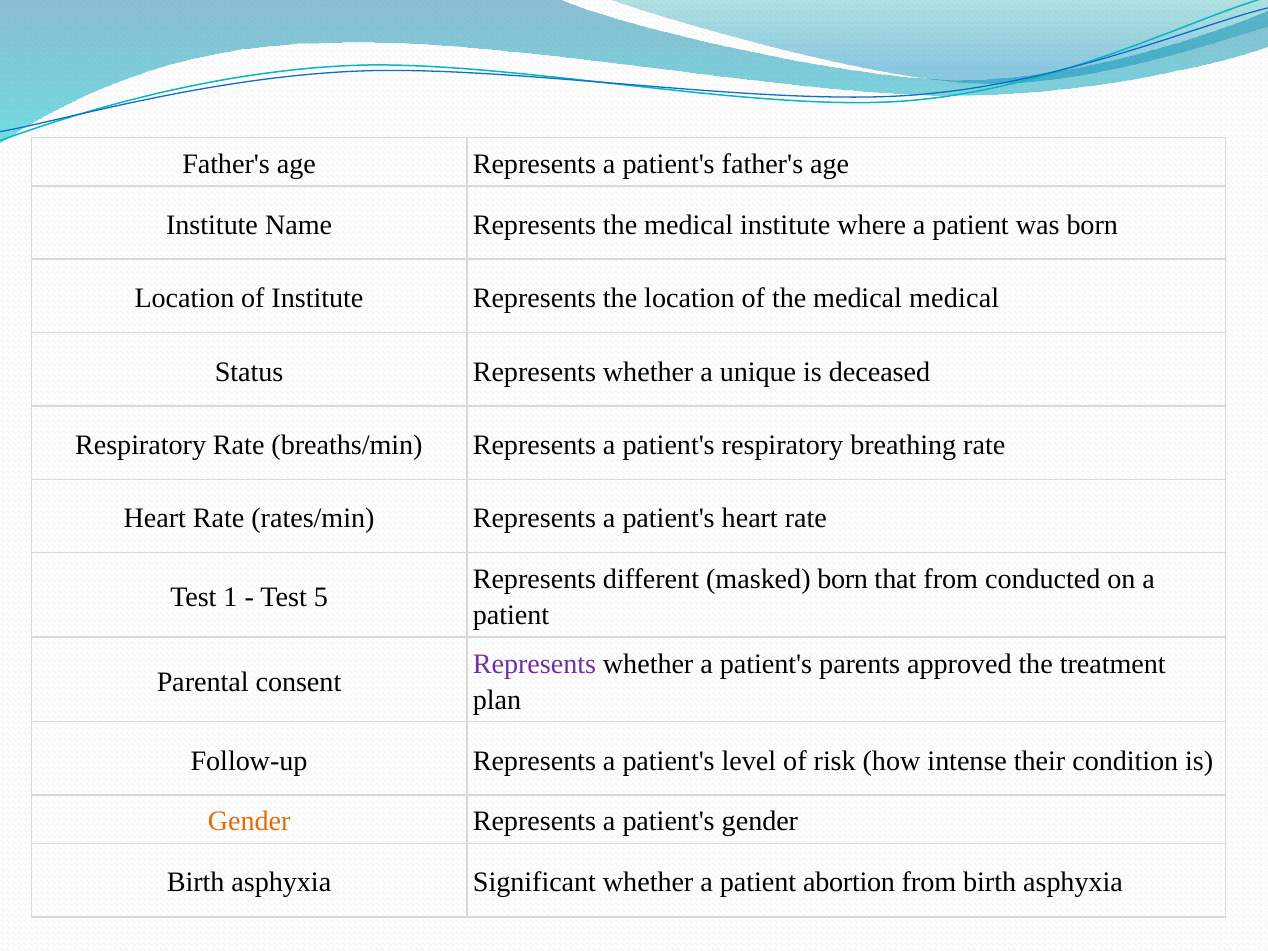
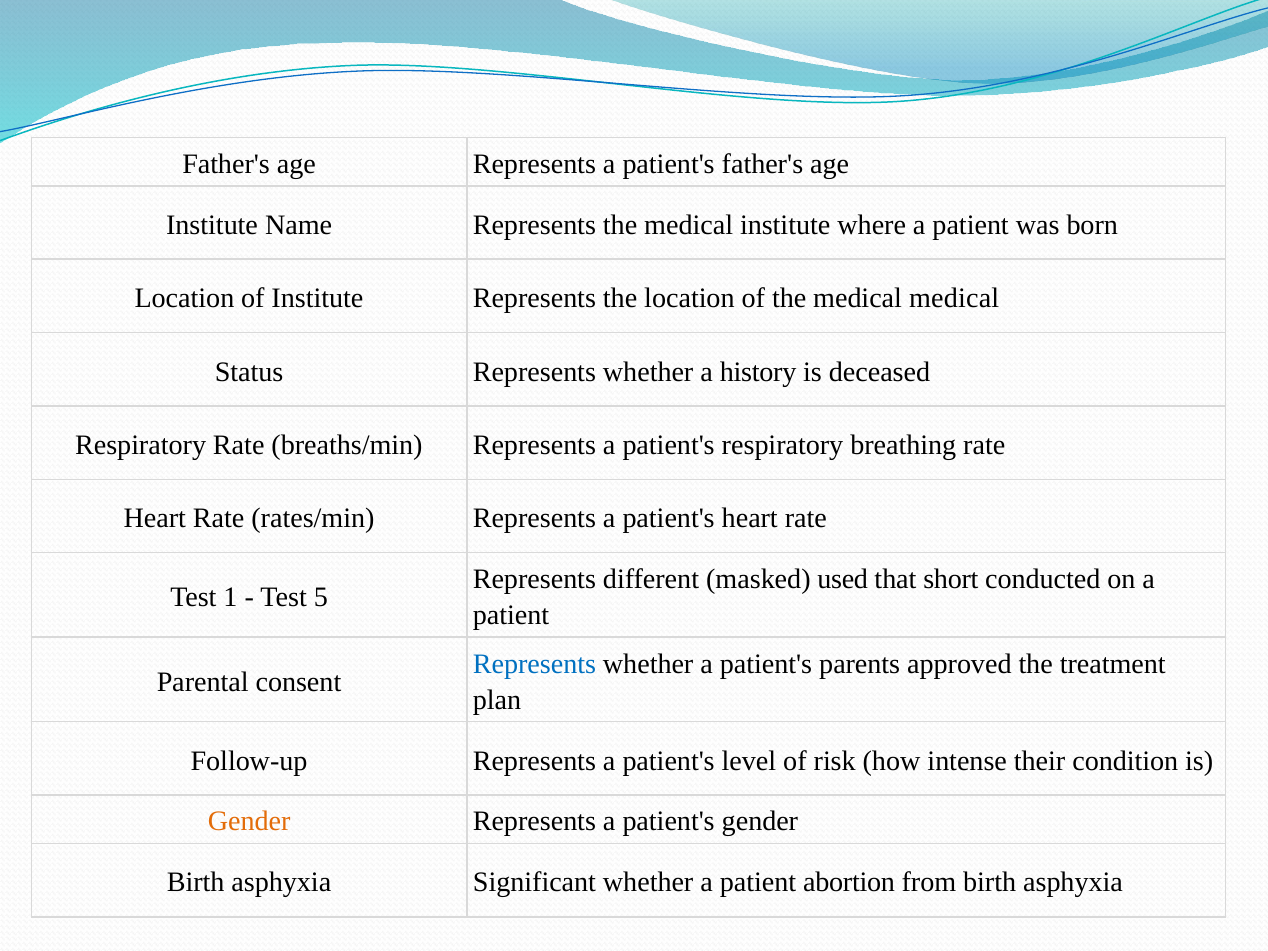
unique: unique -> history (758, 372)
masked born: born -> used (843, 579)
that from: from -> short (951, 579)
Represents colour: purple -> blue (534, 664)
